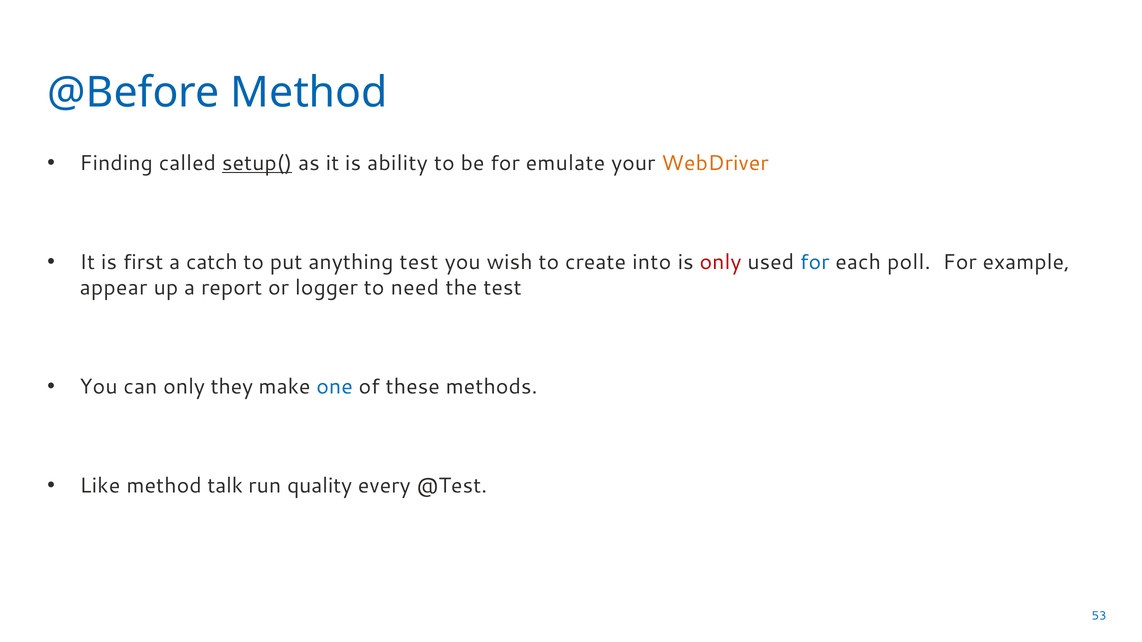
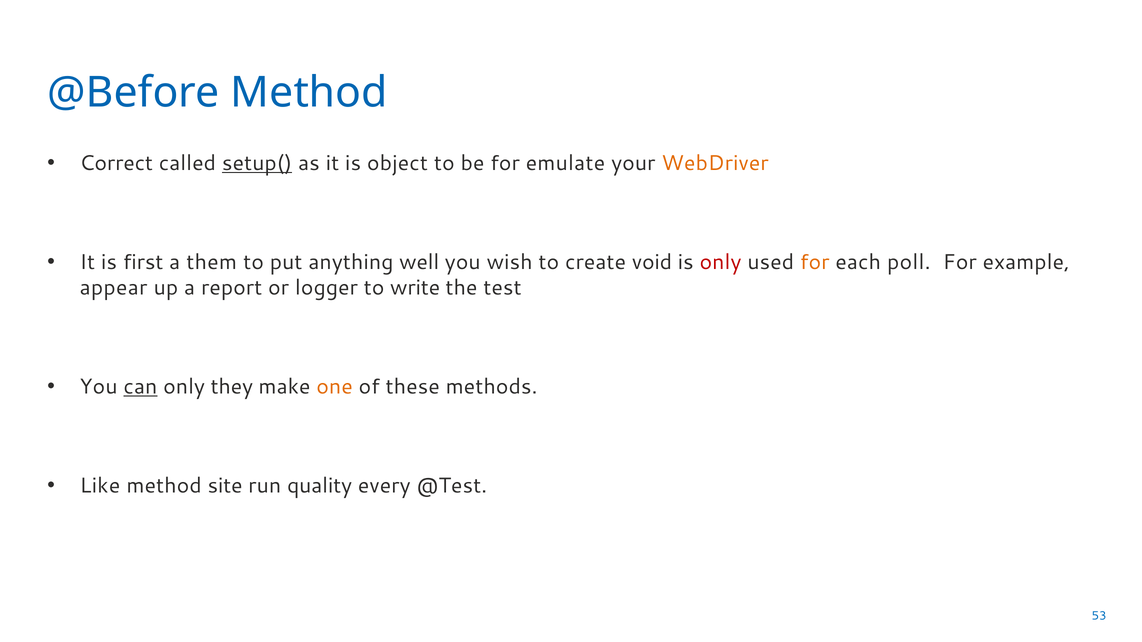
Finding: Finding -> Correct (116, 163)
ability: ability -> object (397, 163)
catch: catch -> them (212, 262)
anything test: test -> well (419, 262)
into: into -> void (652, 262)
for colour: blue -> orange (815, 262)
need: need -> write (415, 288)
can underline: none -> present (140, 387)
one colour: blue -> orange (335, 387)
talk: talk -> site (225, 486)
